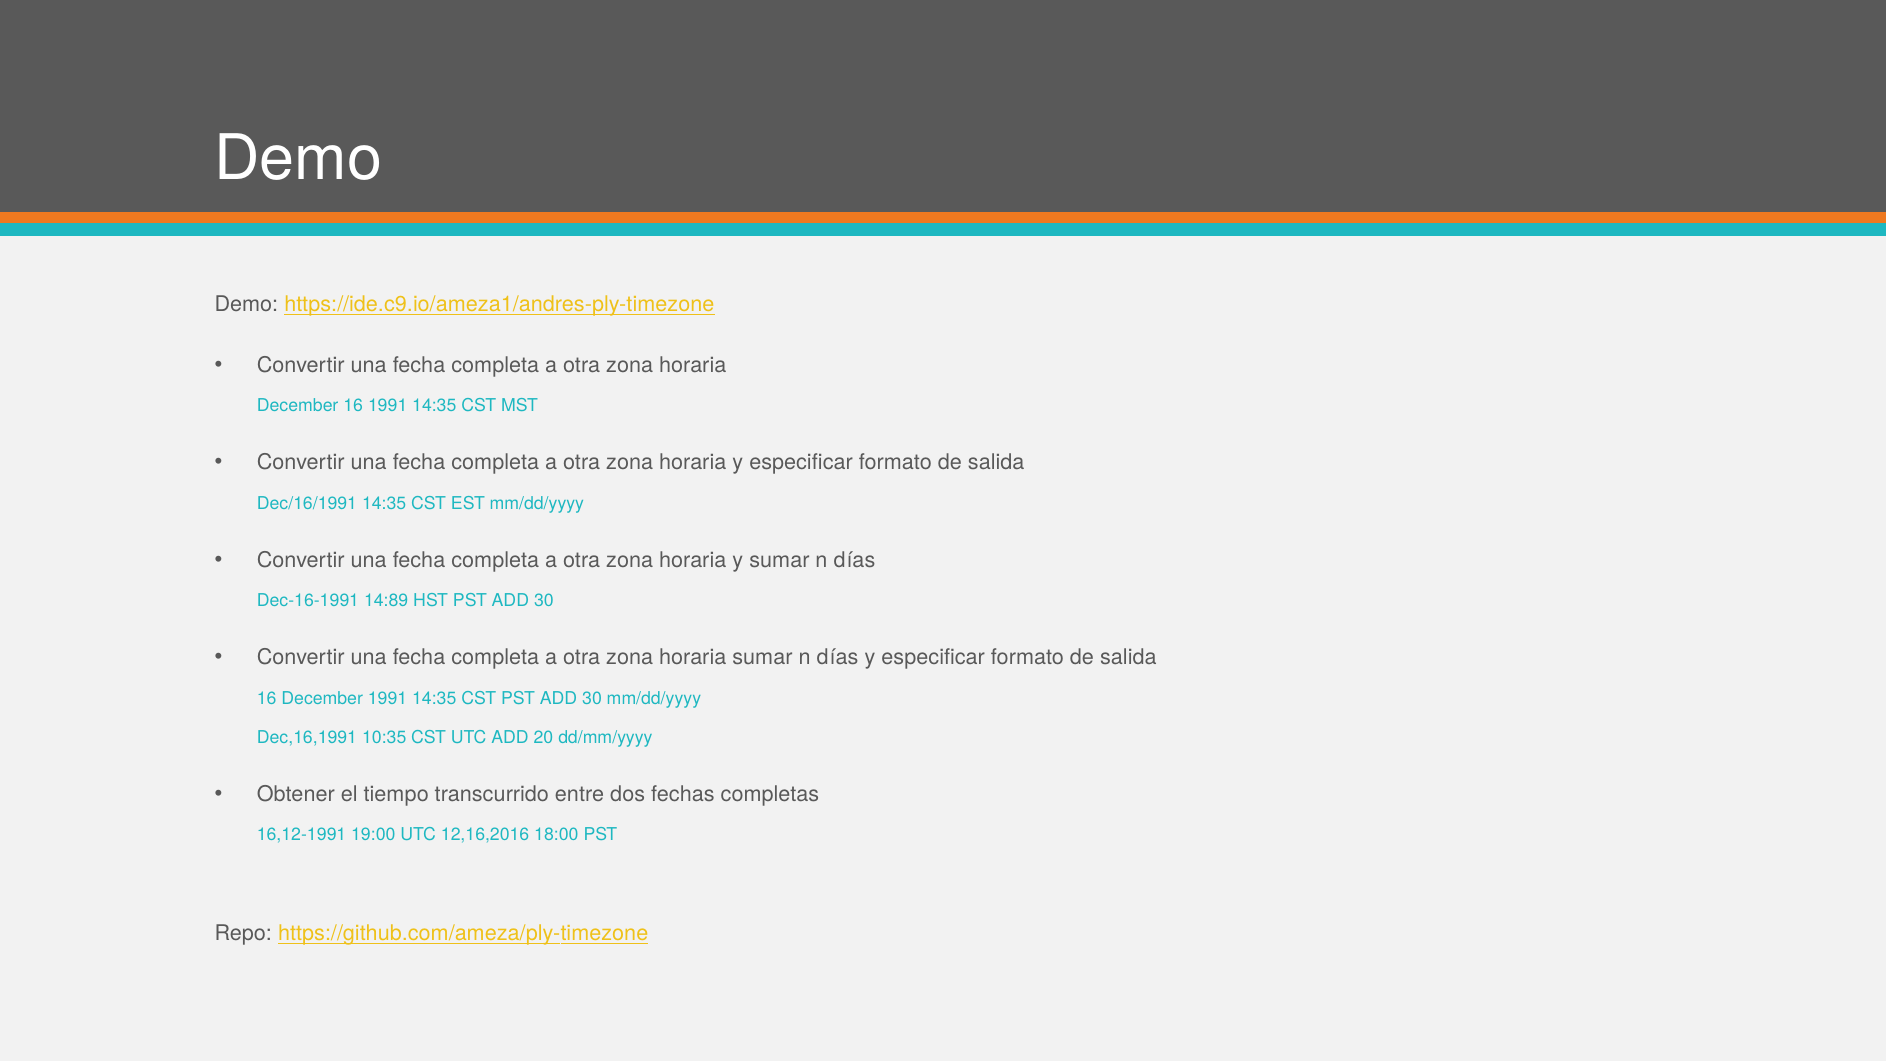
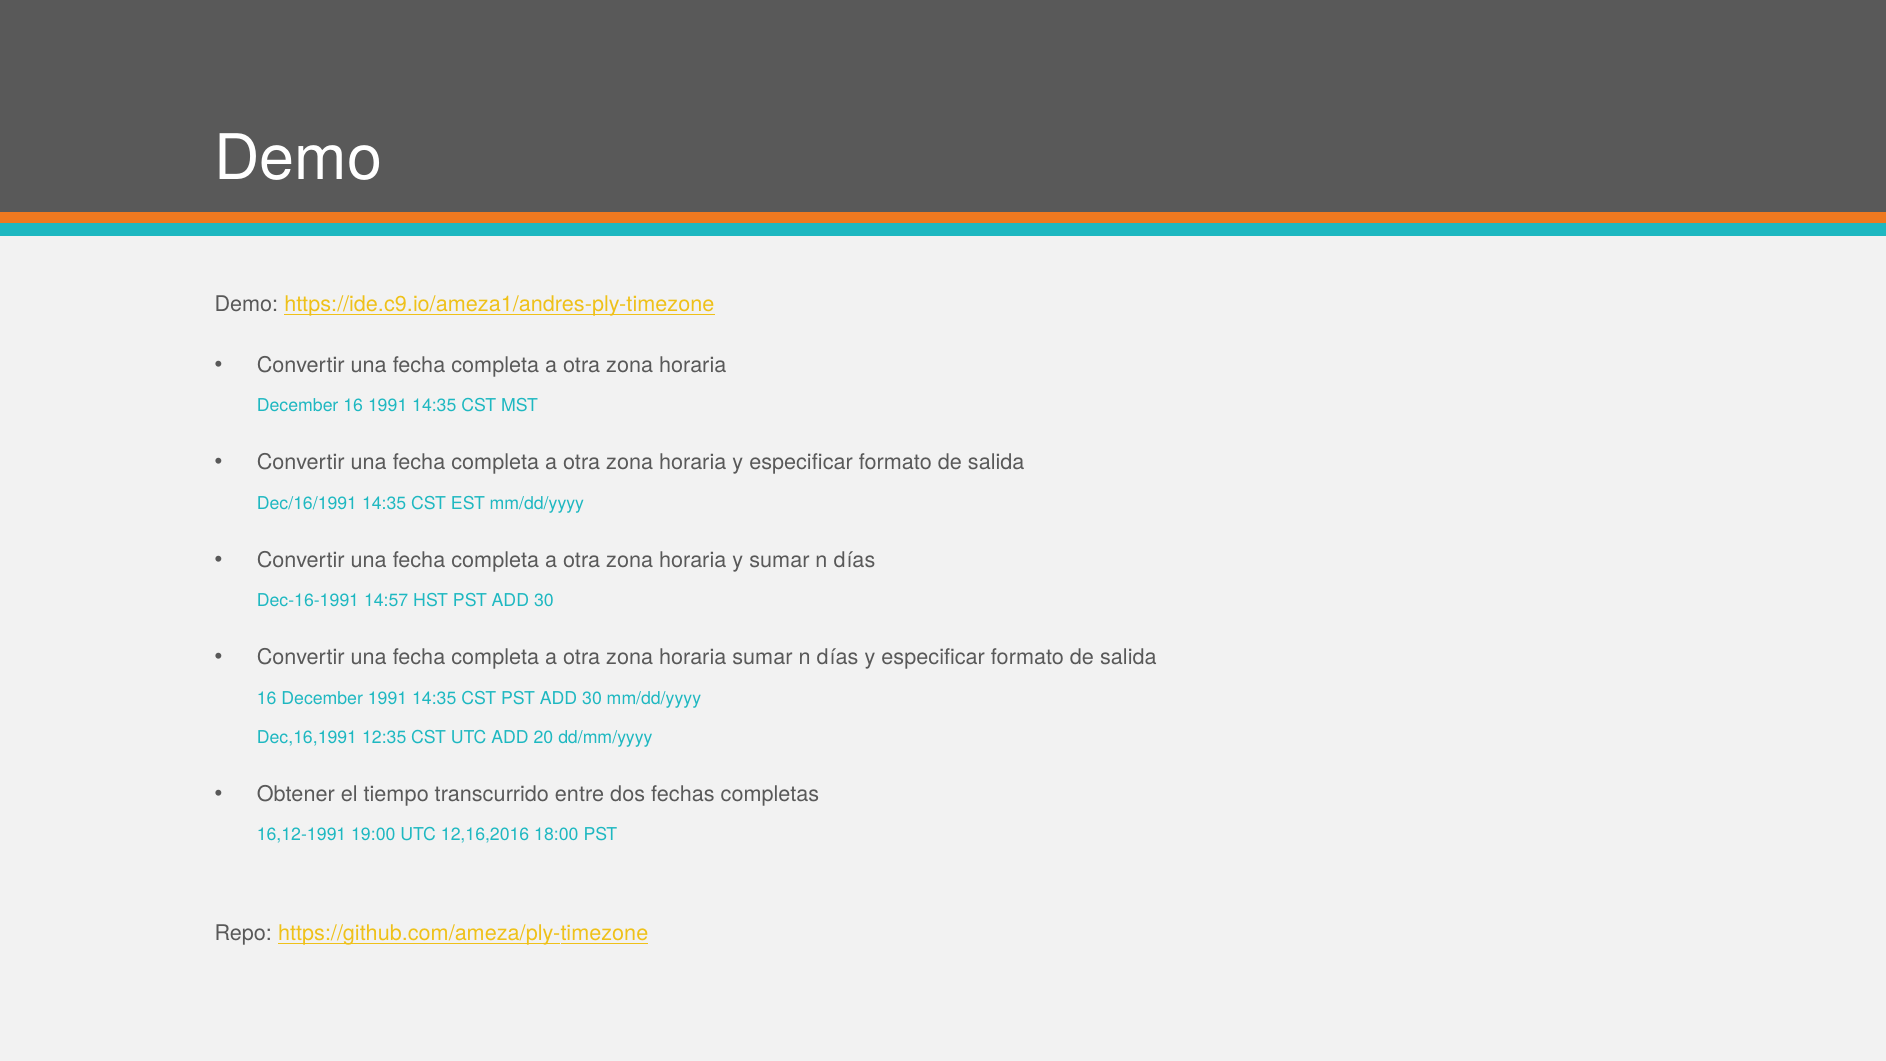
14:89: 14:89 -> 14:57 (386, 601)
10:35: 10:35 -> 12:35 (384, 737)
